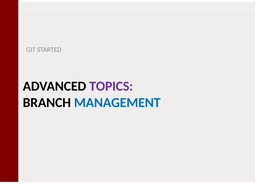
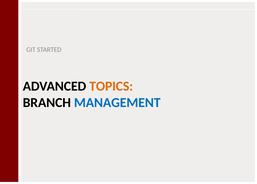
TOPICS colour: purple -> orange (111, 86)
